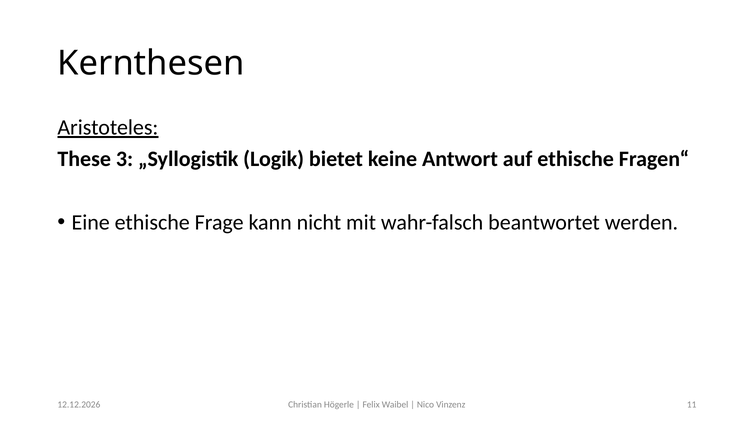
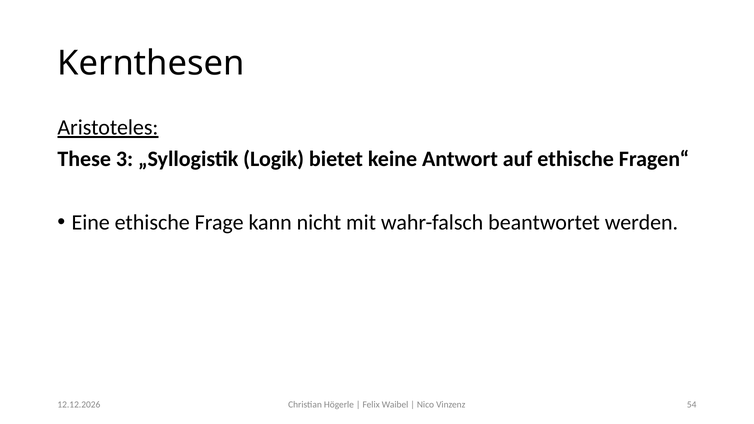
11: 11 -> 54 (692, 405)
